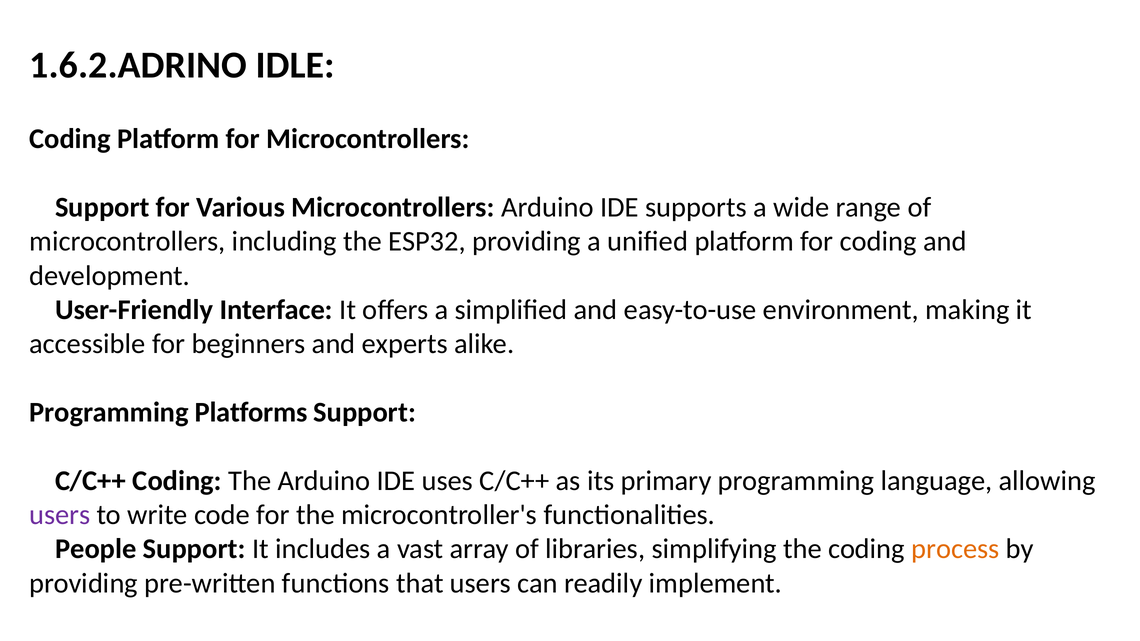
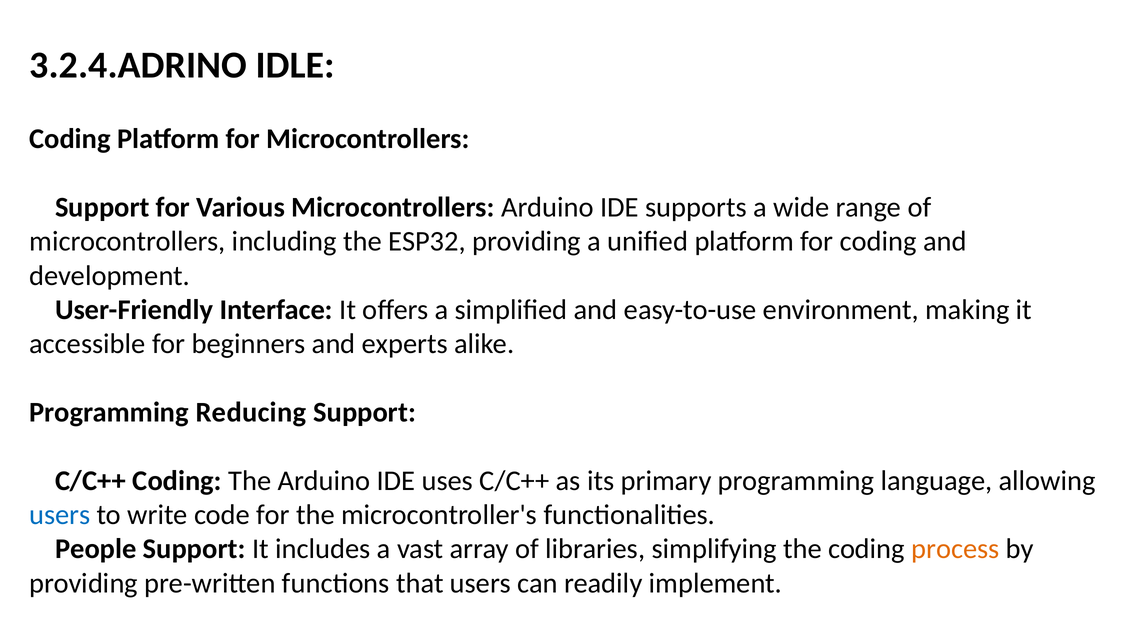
1.6.2.ADRINO: 1.6.2.ADRINO -> 3.2.4.ADRINO (138, 65)
Platforms: Platforms -> Reducing (251, 412)
users colour: purple -> blue (60, 515)
